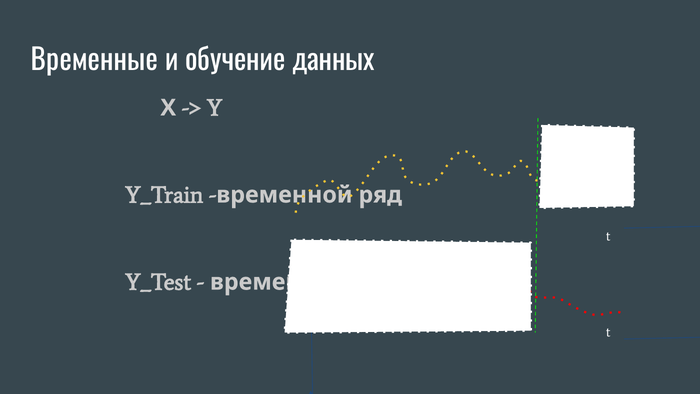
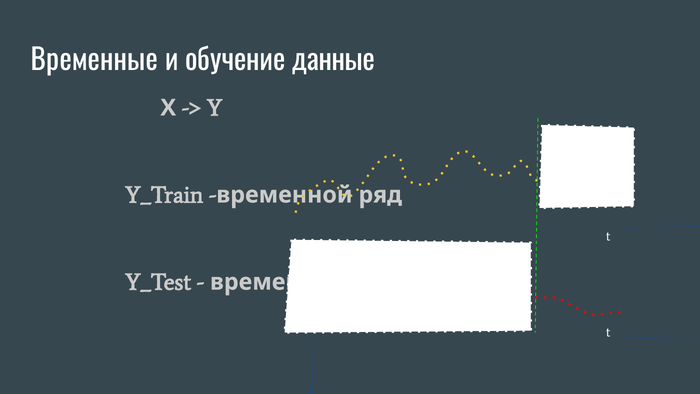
данных: данных -> данные (333, 61)
